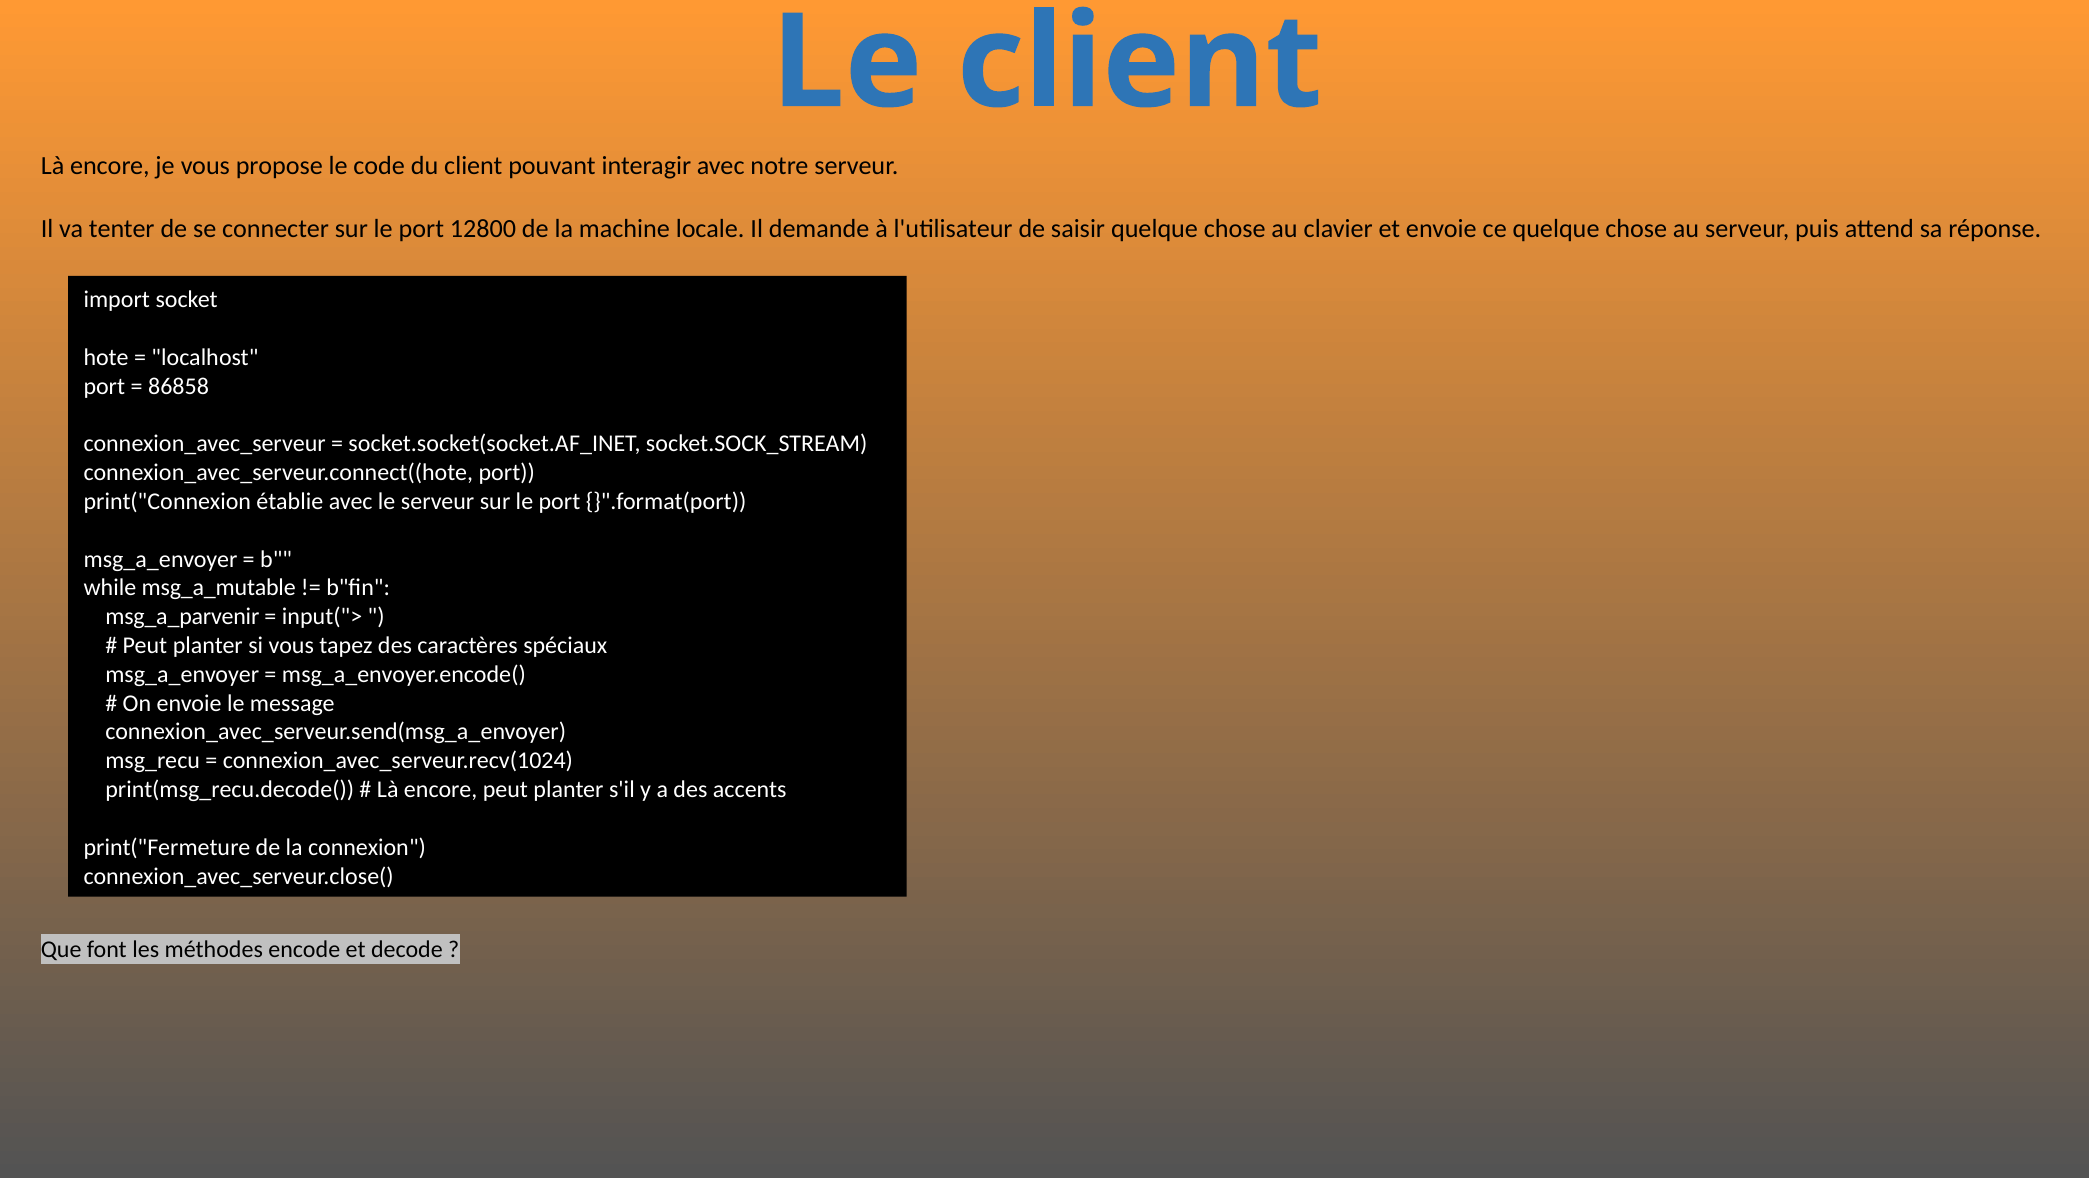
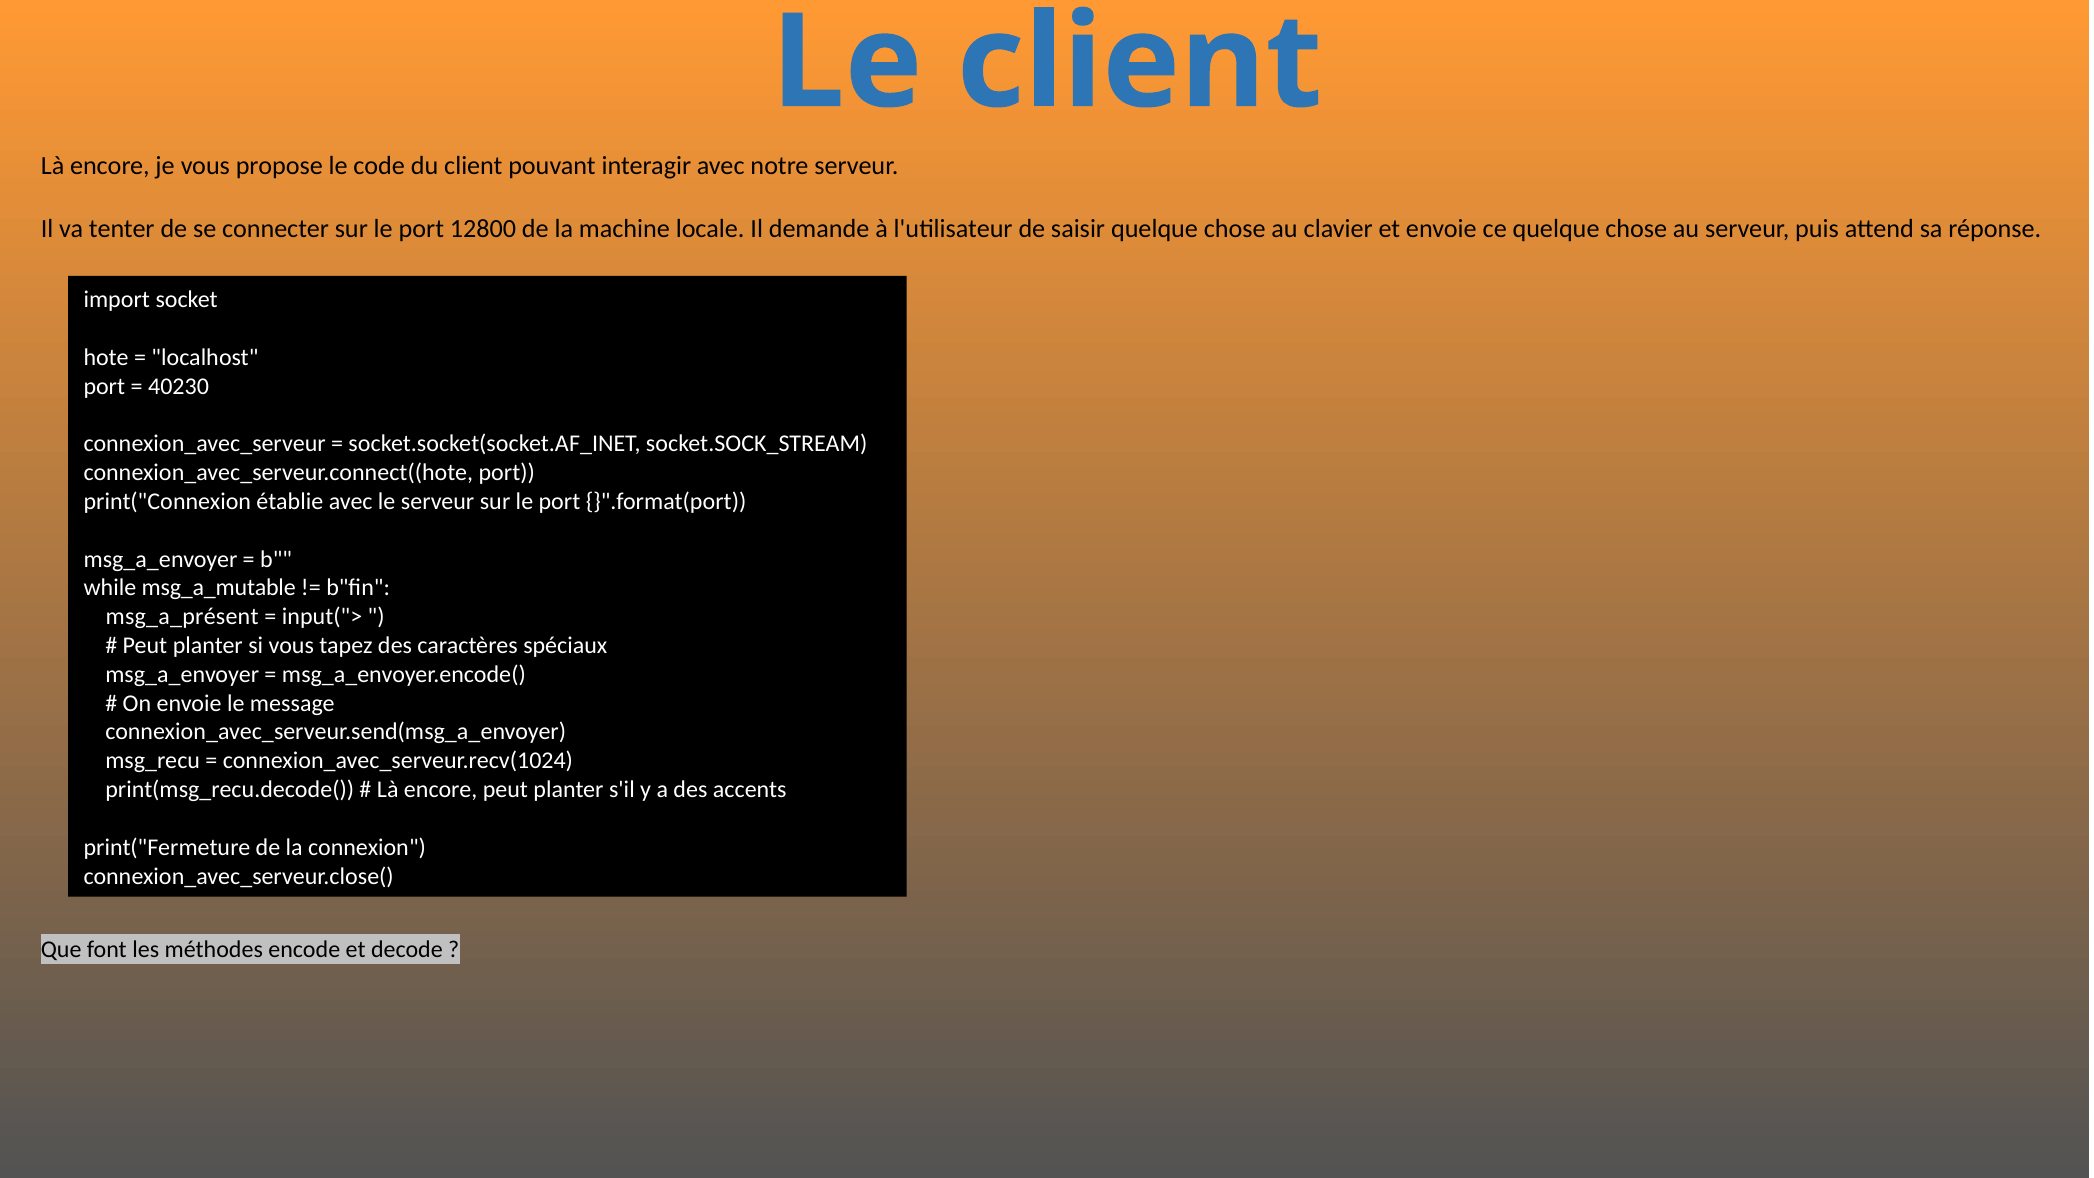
86858: 86858 -> 40230 (179, 386)
msg_a_parvenir: msg_a_parvenir -> msg_a_présent (182, 617)
